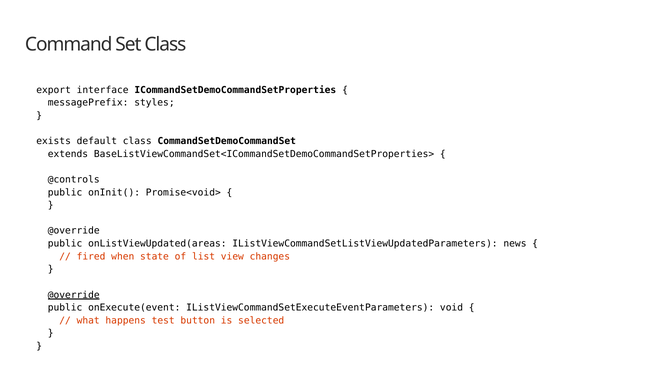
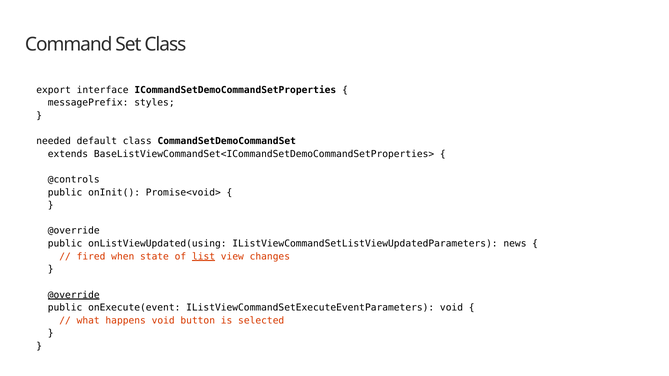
exists: exists -> needed (54, 141)
onListViewUpdated(areas: onListViewUpdated(areas -> onListViewUpdated(using (157, 244)
list underline: none -> present (204, 257)
happens test: test -> void (163, 321)
